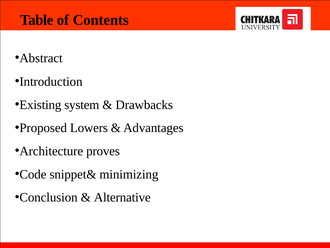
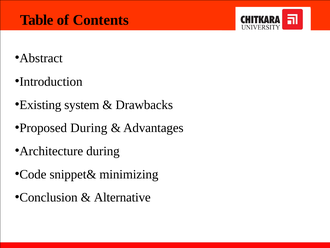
Proposed Lowers: Lowers -> During (89, 128)
Architecture proves: proves -> during (103, 151)
